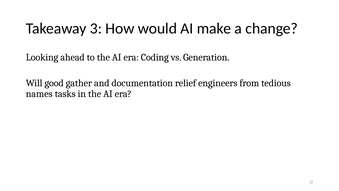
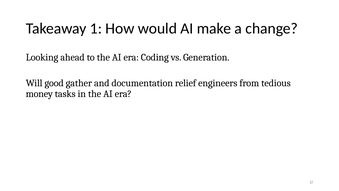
3: 3 -> 1 (96, 28)
names: names -> money (39, 94)
